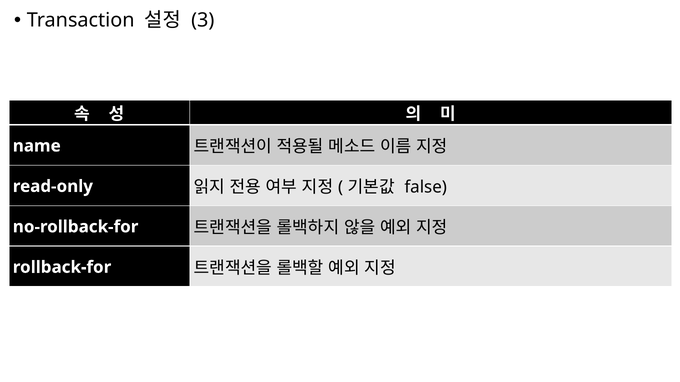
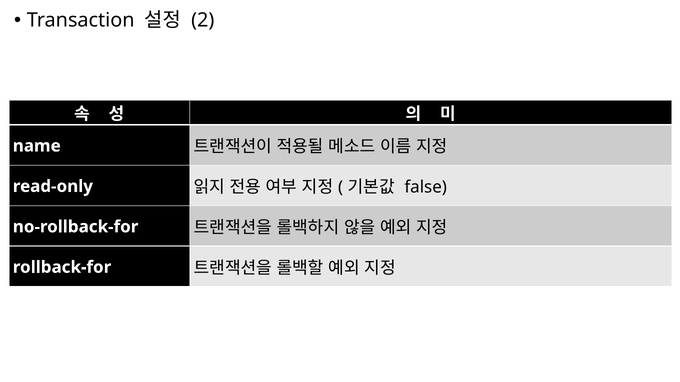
3: 3 -> 2 (203, 20)
